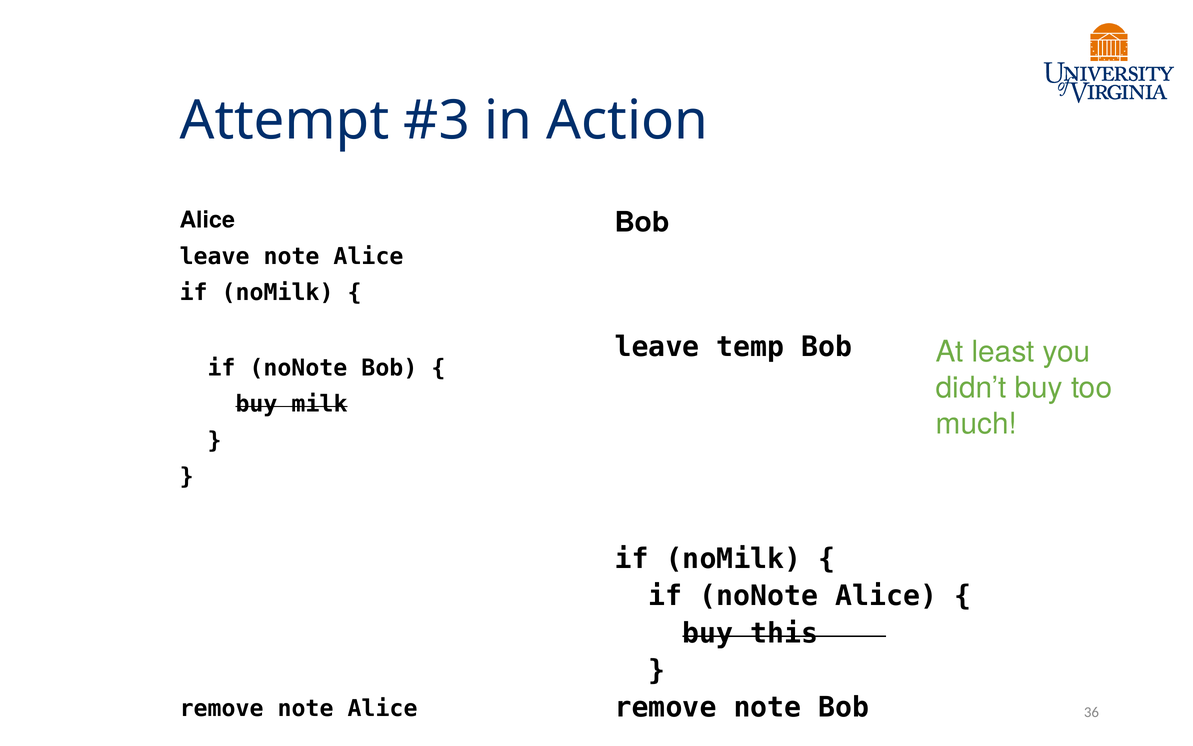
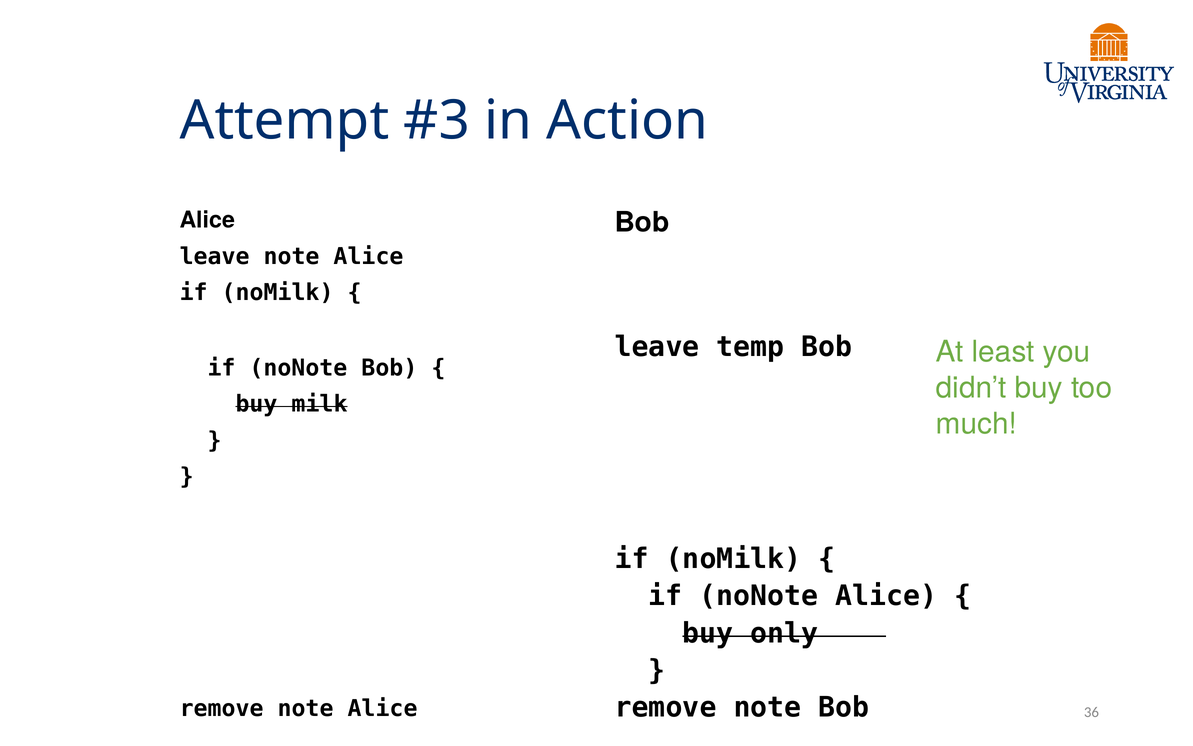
this: this -> only (784, 633)
